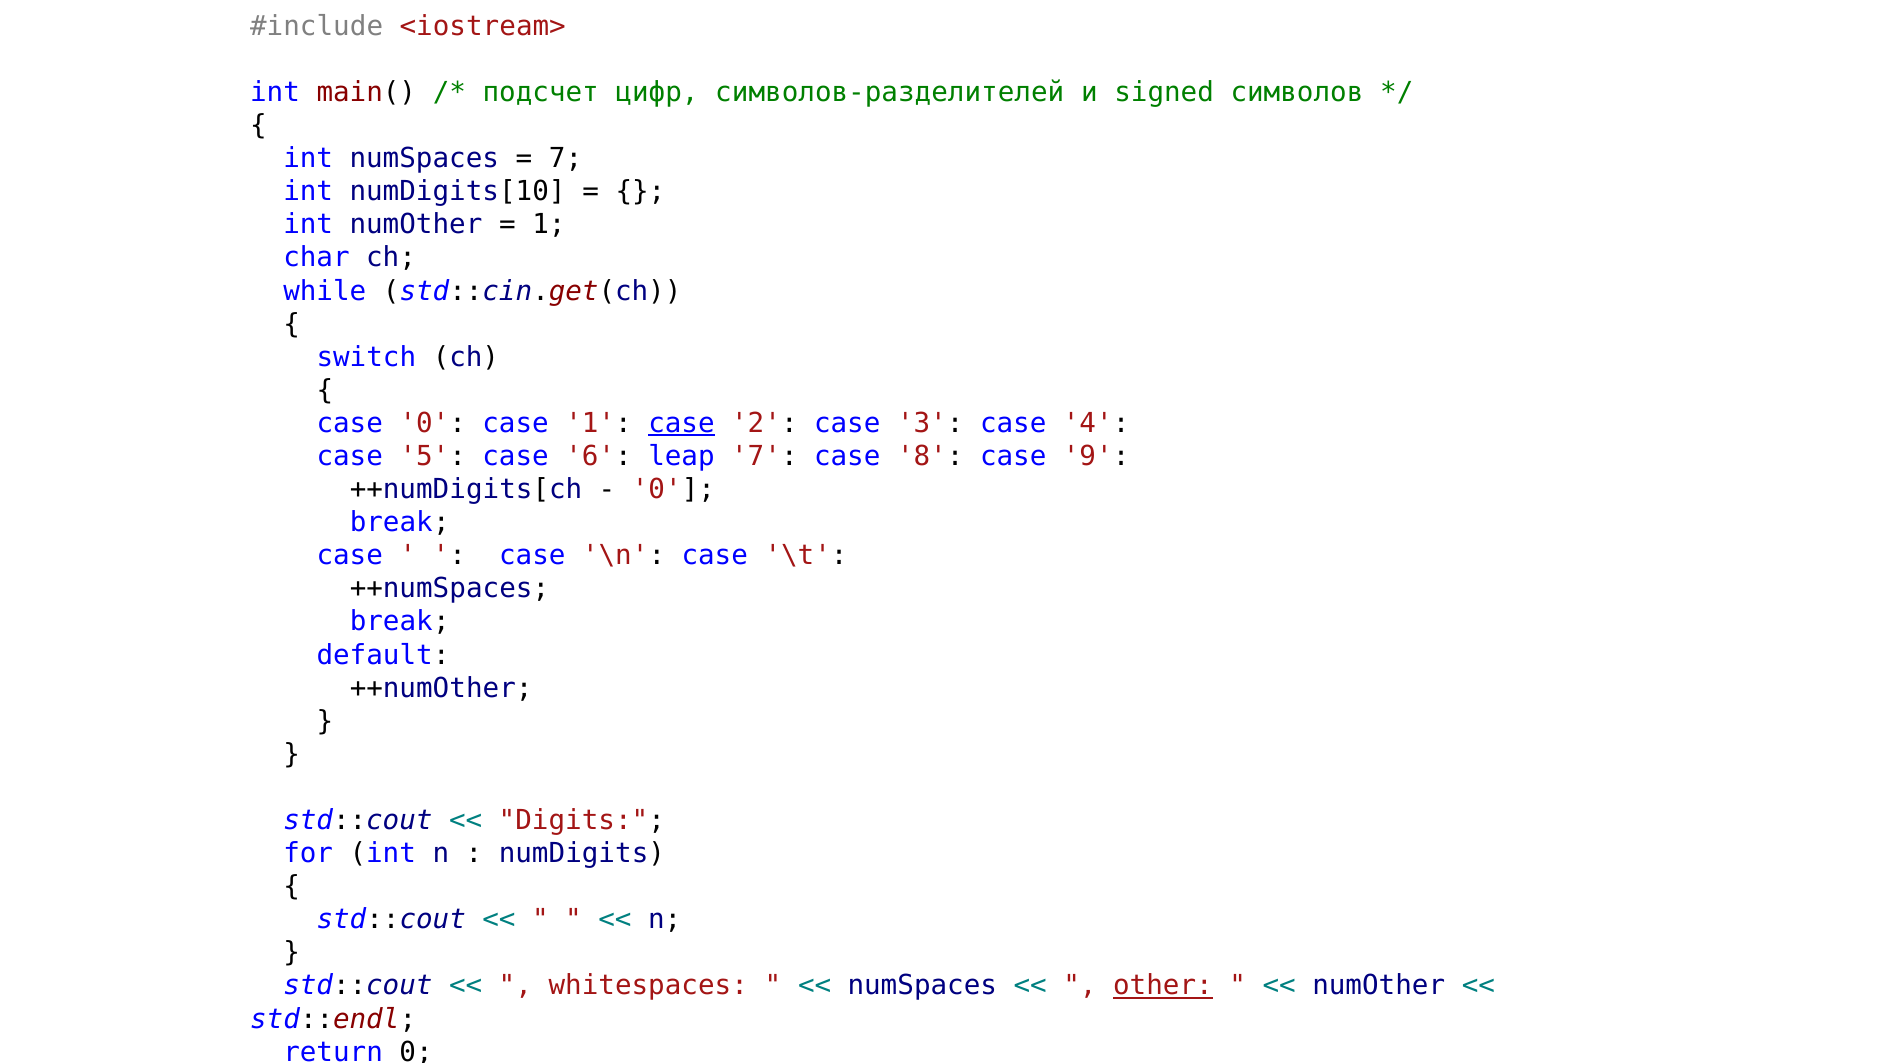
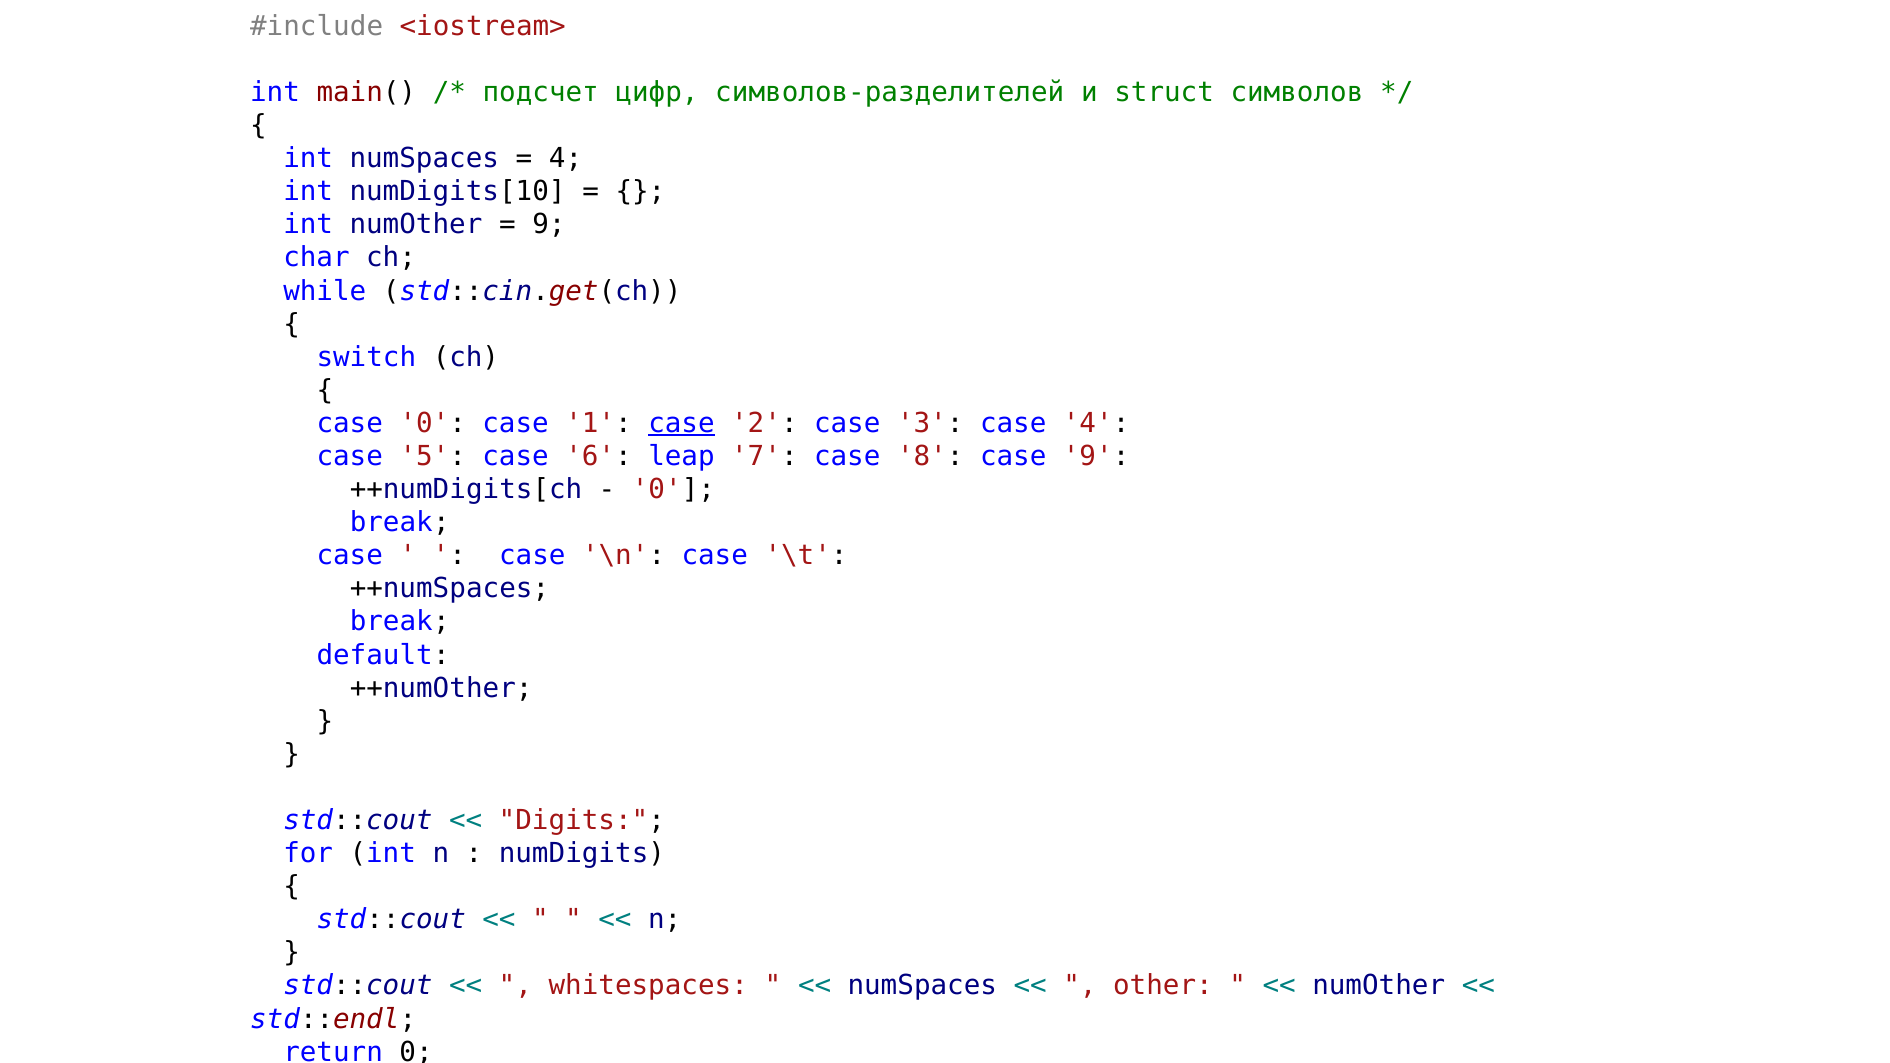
signed: signed -> struct (1164, 92)
7: 7 -> 4 (566, 159)
1: 1 -> 9 (549, 225)
other underline: present -> none (1163, 986)
